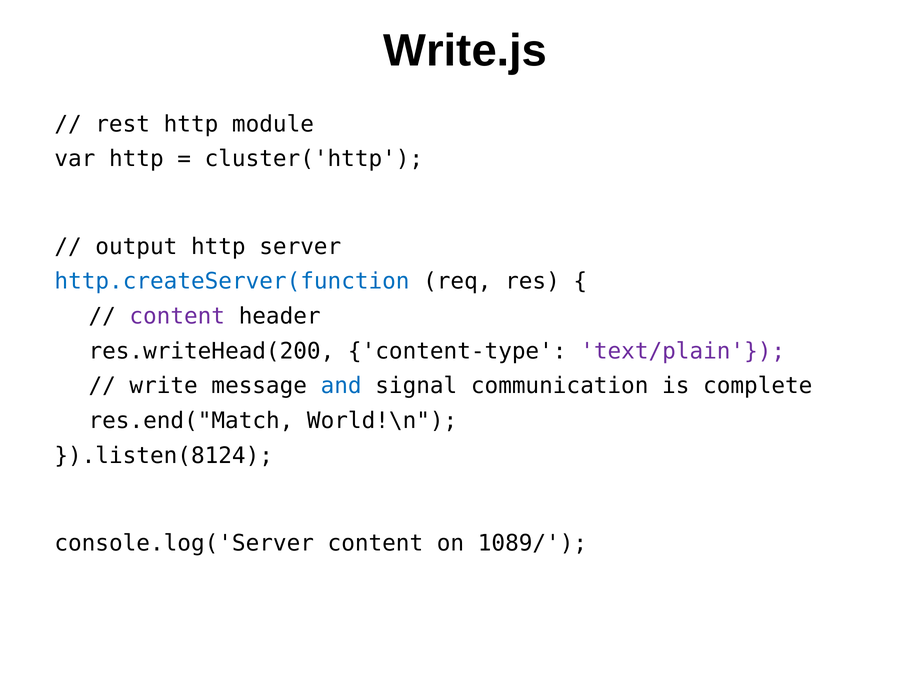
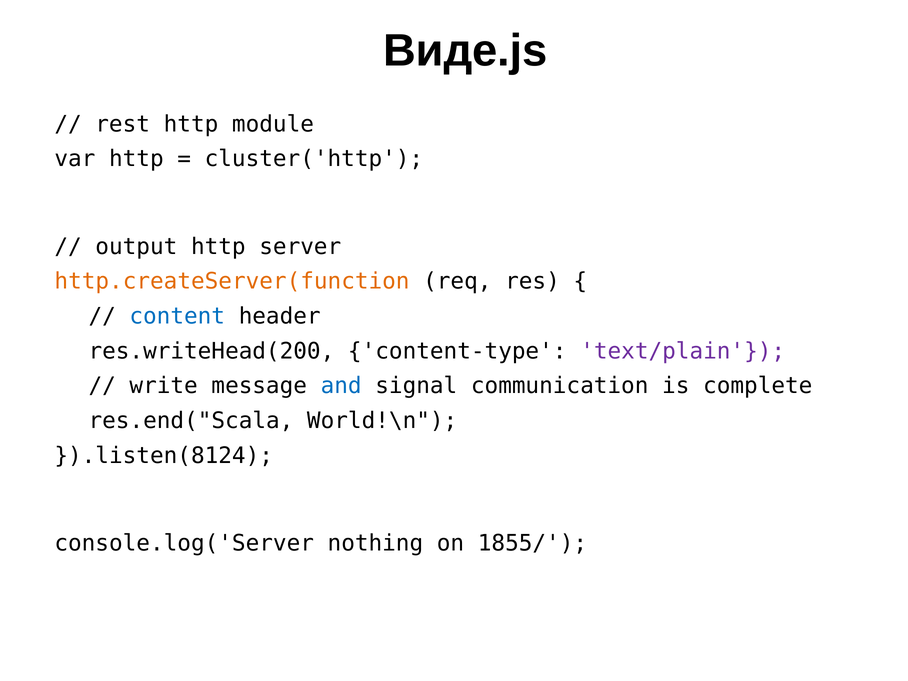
Write.js: Write.js -> Виде.js (465, 51)
http.createServer(function colour: blue -> orange (232, 281)
content colour: purple -> blue (177, 316)
res.end("Match: res.end("Match -> res.end("Scala (191, 421)
console.log('Server content: content -> nothing (375, 543)
1089/: 1089/ -> 1855/ (532, 543)
